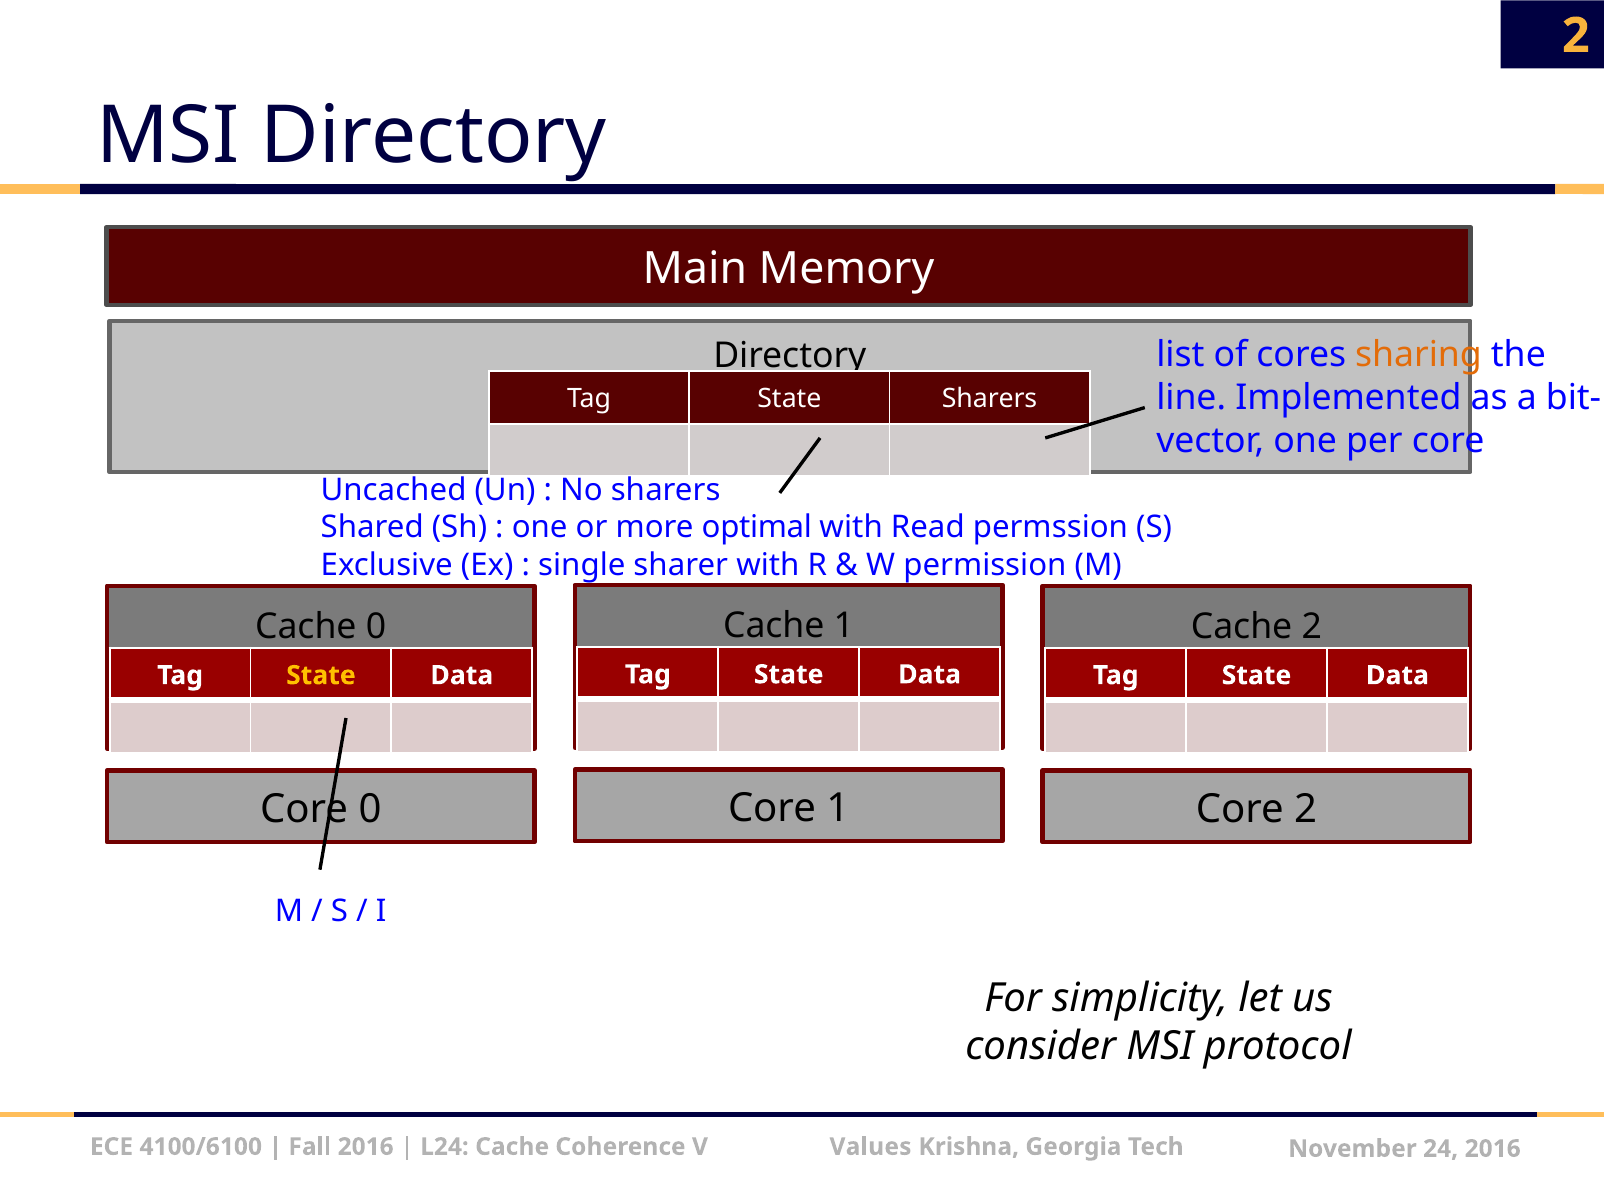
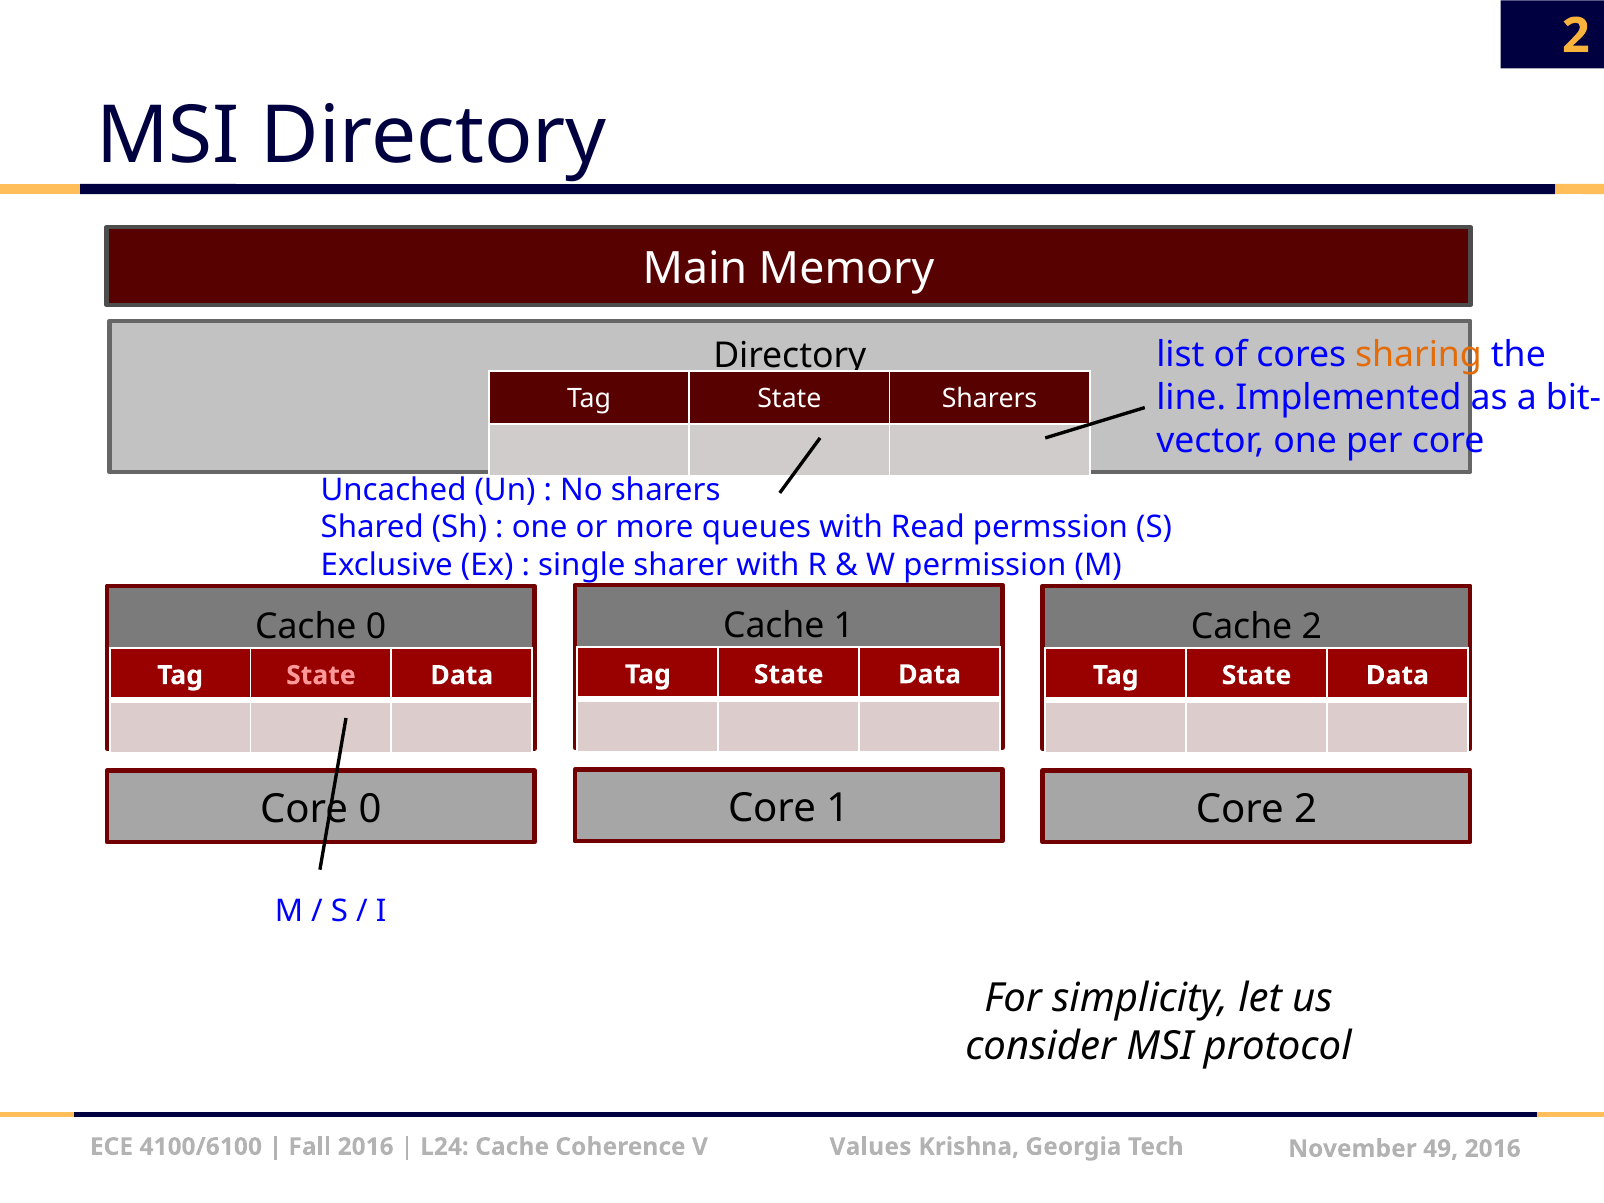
optimal: optimal -> queues (757, 527)
State colour: yellow -> pink (321, 675)
24: 24 -> 49 (1441, 1149)
